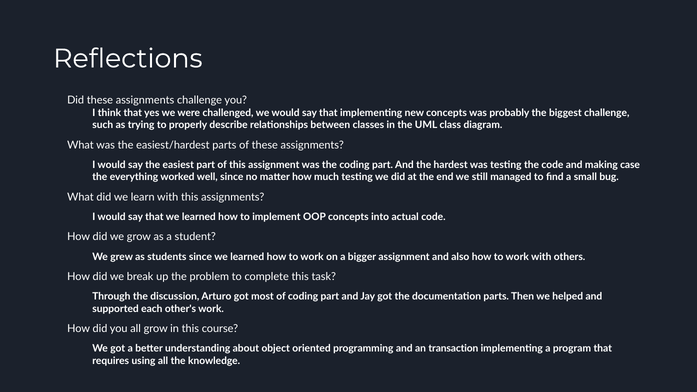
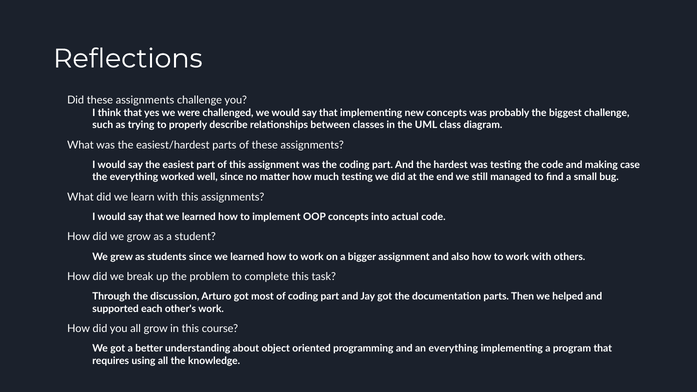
an transaction: transaction -> everything (453, 349)
